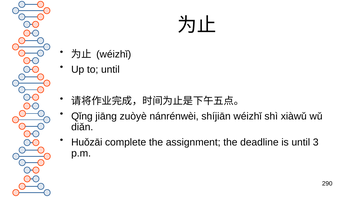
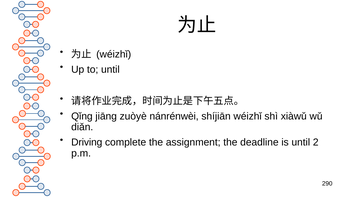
Huǒzāi: Huǒzāi -> Driving (87, 142)
3: 3 -> 2 (316, 142)
